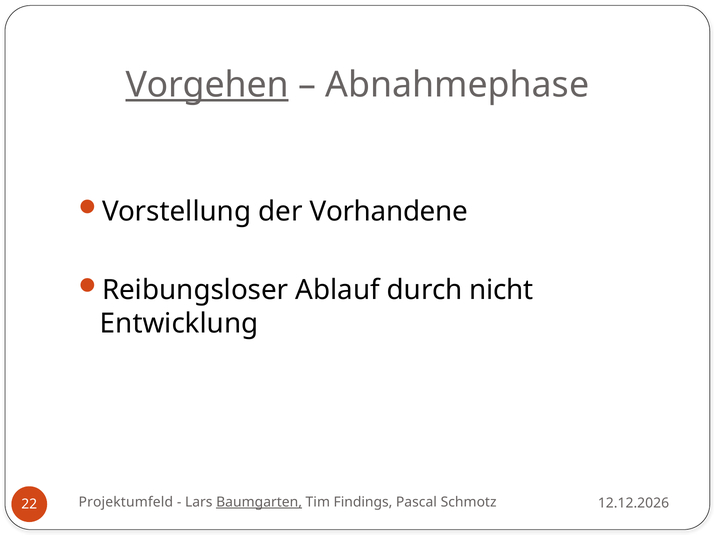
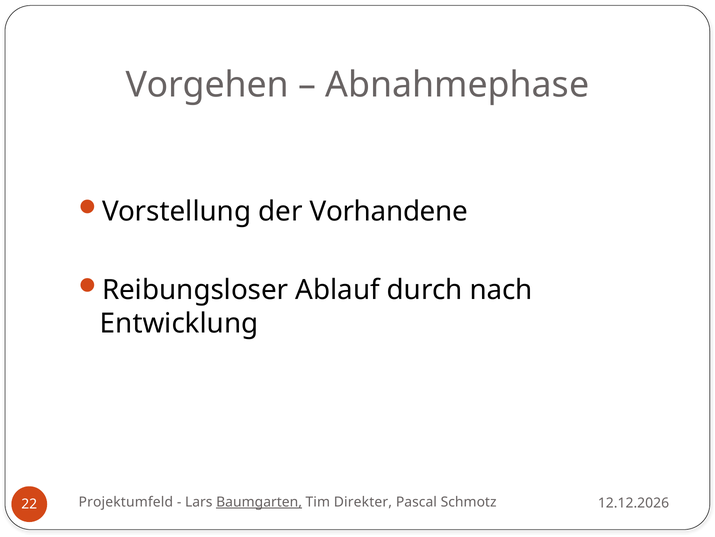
Vorgehen underline: present -> none (207, 85)
nicht: nicht -> nach (501, 290)
Findings: Findings -> Direkter (363, 501)
